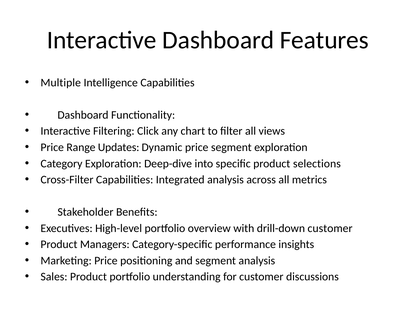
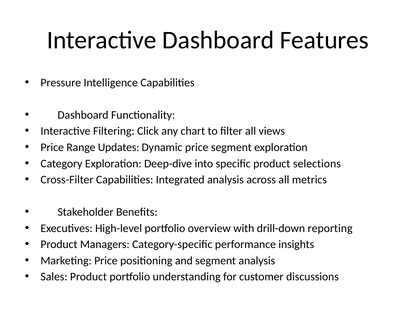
Multiple: Multiple -> Pressure (61, 83)
drill-down customer: customer -> reporting (330, 228)
